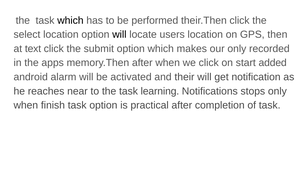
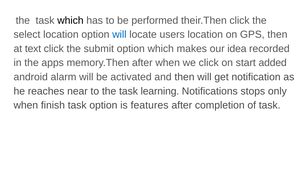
will colour: black -> blue (119, 35)
our only: only -> idea (237, 49)
and their: their -> then (184, 77)
practical: practical -> features (150, 105)
